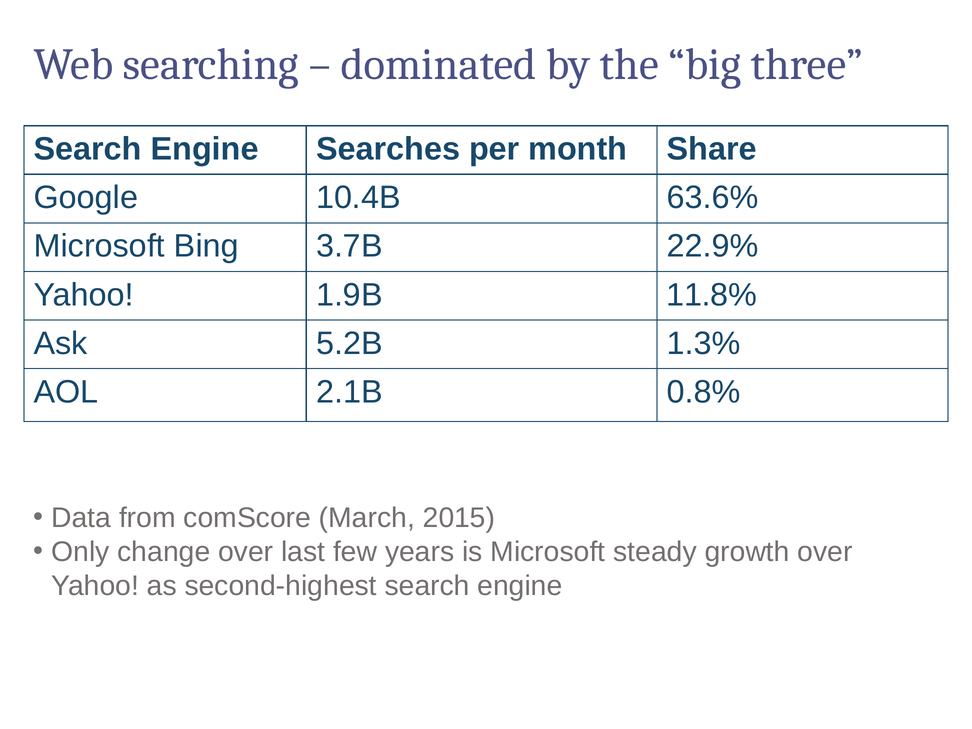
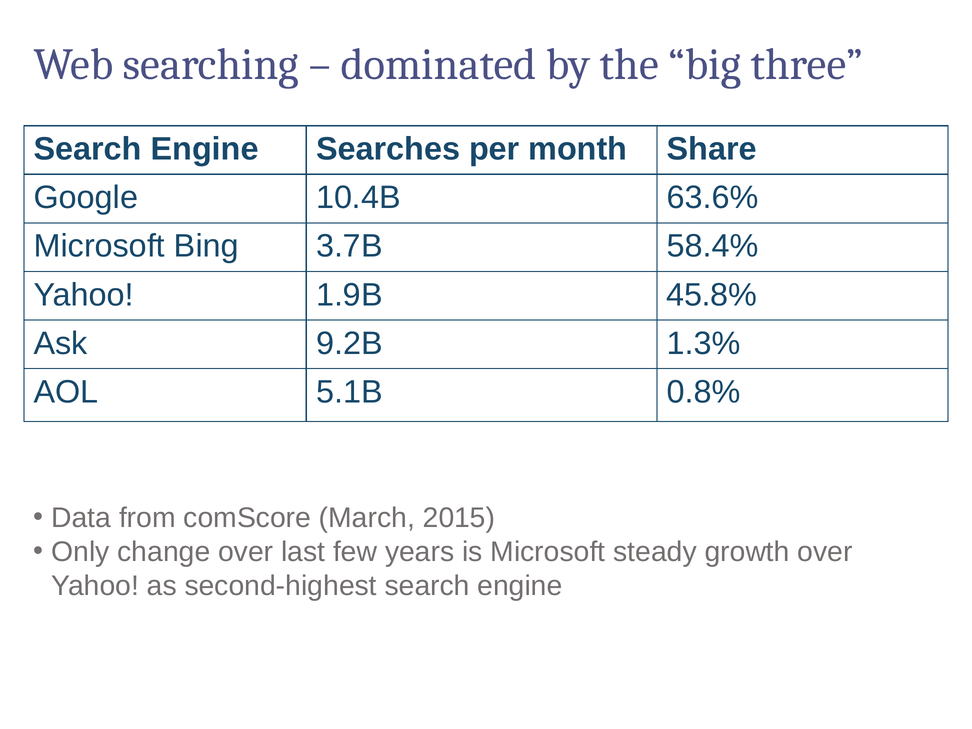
22.9%: 22.9% -> 58.4% (713, 246)
11.8%: 11.8% -> 45.8% (712, 295)
5.2B: 5.2B -> 9.2B (349, 343)
2.1B: 2.1B -> 5.1B (349, 392)
